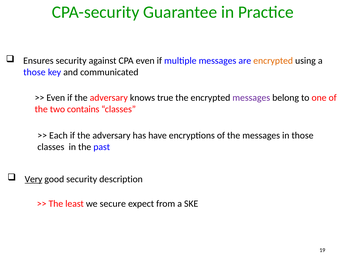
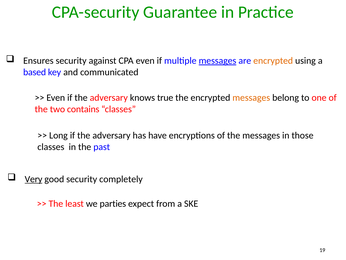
messages underline: none -> present (218, 61)
those: those -> based (35, 72)
messages colour: purple -> orange (251, 97)
Each: Each -> Long (58, 135)
description: description -> completely (121, 179)
secure: secure -> parties (113, 203)
